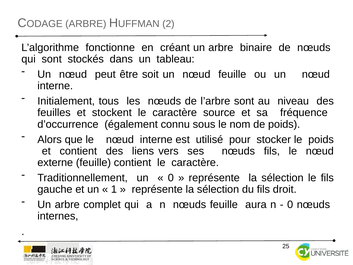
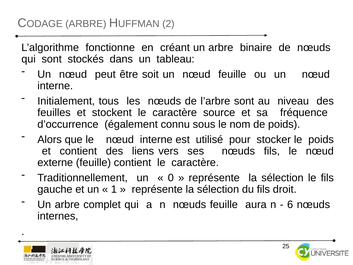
0: 0 -> 6 (290, 204)
